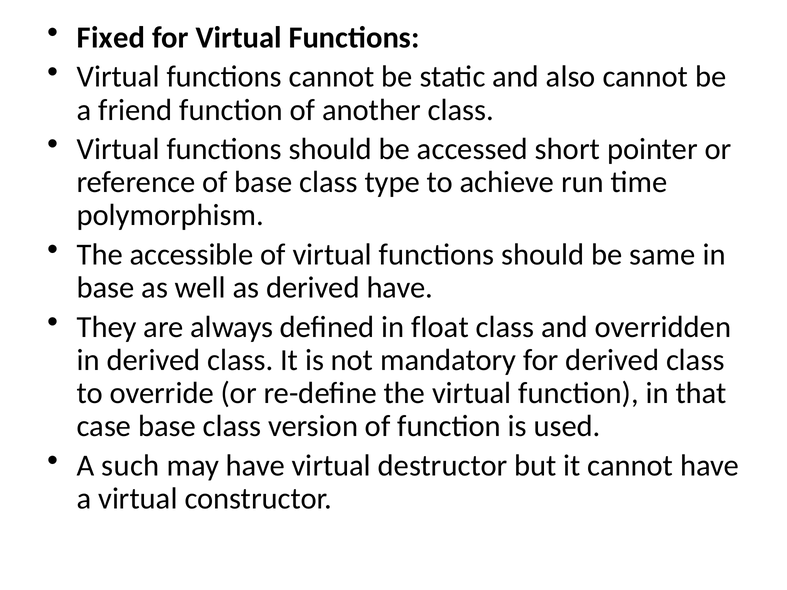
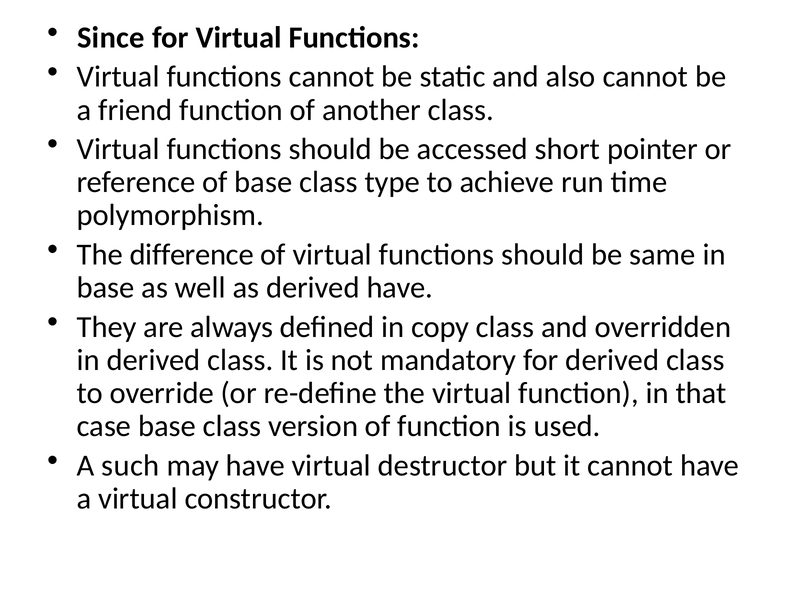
Fixed: Fixed -> Since (111, 38)
accessible: accessible -> difference (192, 255)
float: float -> copy (440, 327)
